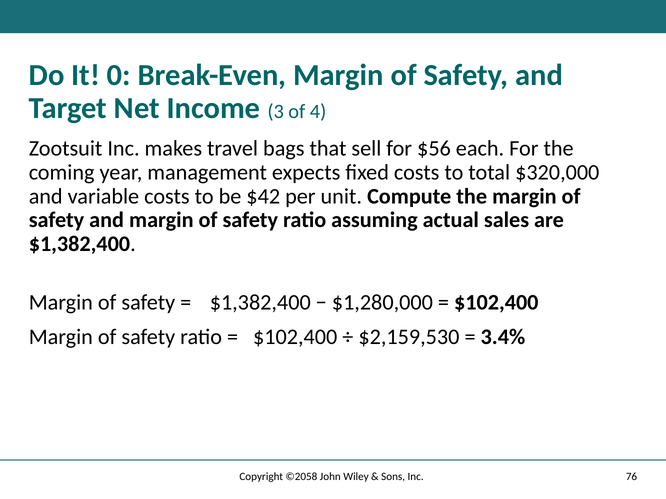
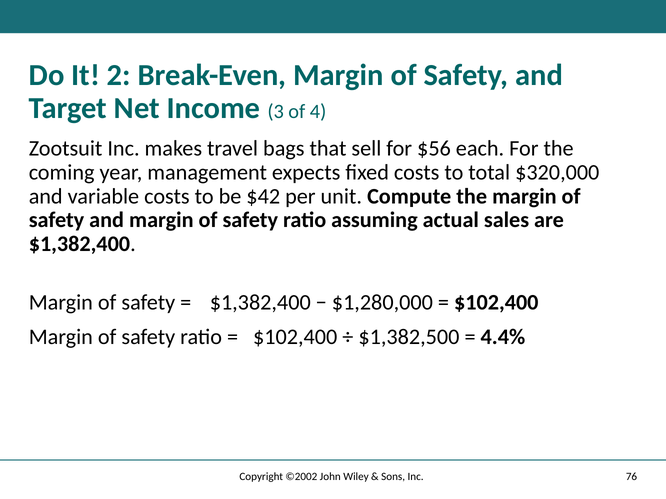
0: 0 -> 2 (119, 75)
$2,159,530: $2,159,530 -> $1,382,500 (409, 337)
3.4%: 3.4% -> 4.4% (503, 337)
©2058: ©2058 -> ©2002 (301, 477)
